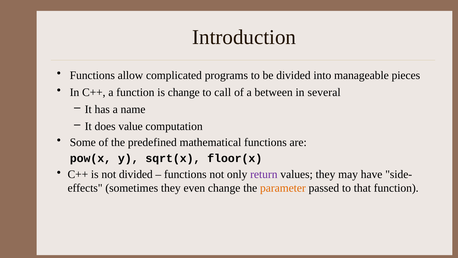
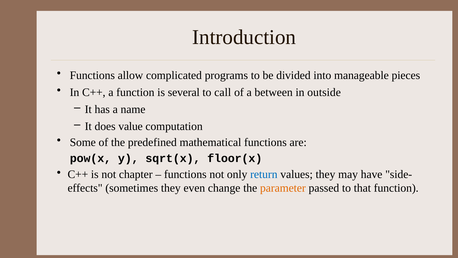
is change: change -> several (184, 92)
several: several -> outside (324, 92)
not divided: divided -> chapter (136, 174)
return colour: purple -> blue (264, 174)
